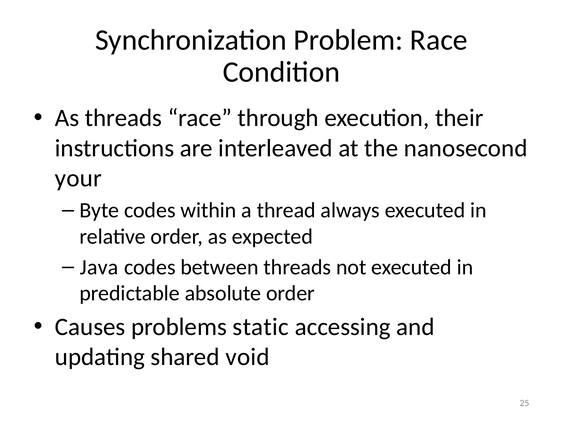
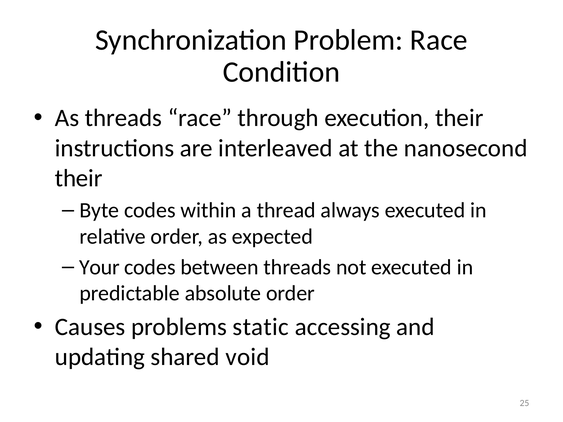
your: your -> their (79, 178)
Java: Java -> Your (99, 267)
